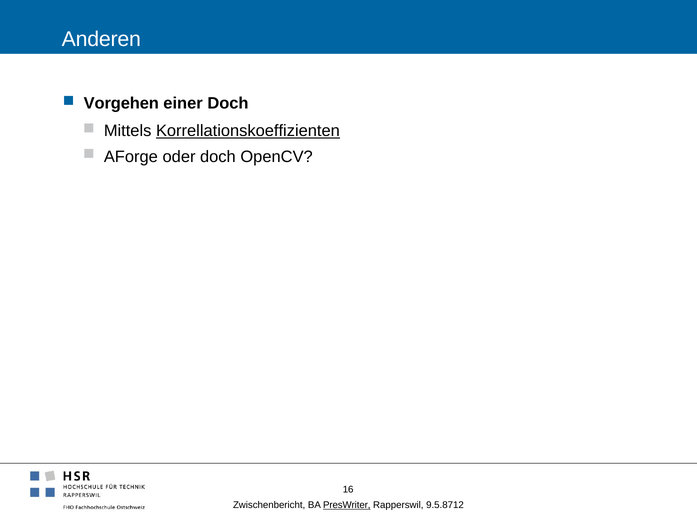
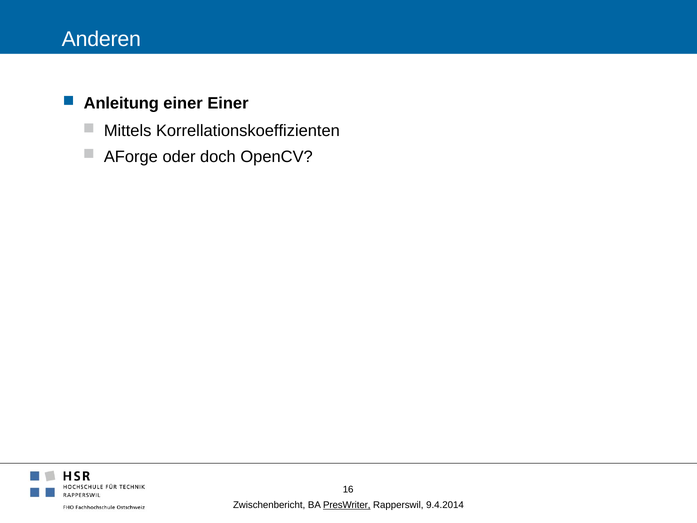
Vorgehen: Vorgehen -> Anleitung (121, 103)
einer Doch: Doch -> Einer (228, 103)
Korrellationskoeffizienten underline: present -> none (248, 131)
9.5.8712: 9.5.8712 -> 9.4.2014 (445, 505)
